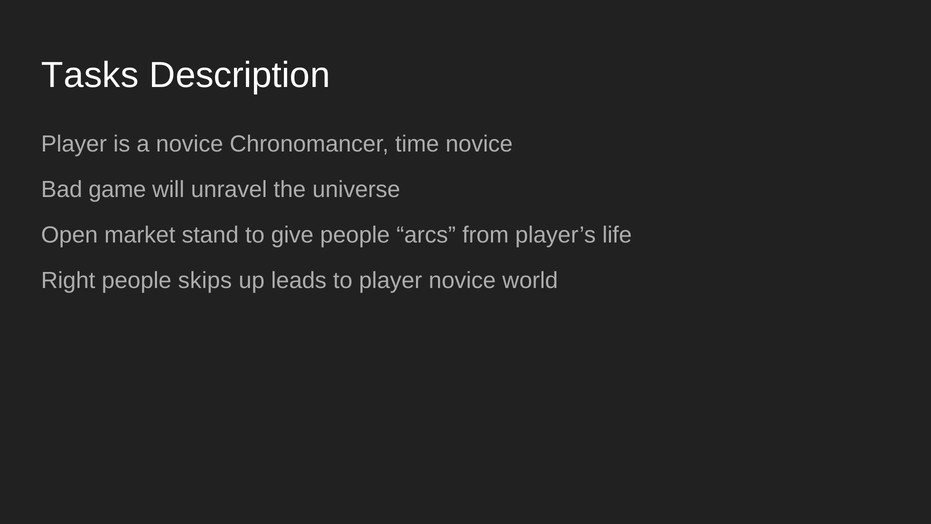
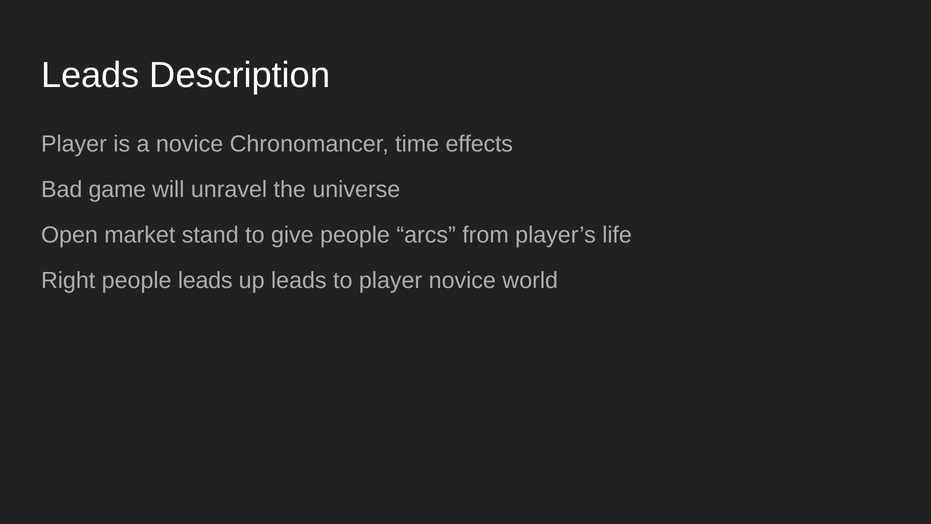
Tasks: Tasks -> Leads (90, 75)
time novice: novice -> effects (479, 144)
people skips: skips -> leads (205, 280)
